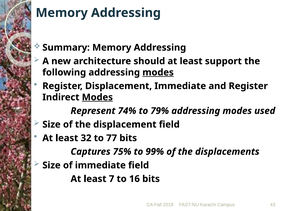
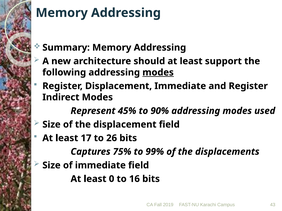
Modes underline: present -> none (97, 97)
74%: 74% -> 45% (127, 111)
79%: 79% -> 90% (160, 111)
32: 32 -> 17 (86, 138)
77: 77 -> 26 (112, 138)
7: 7 -> 0 (112, 179)
